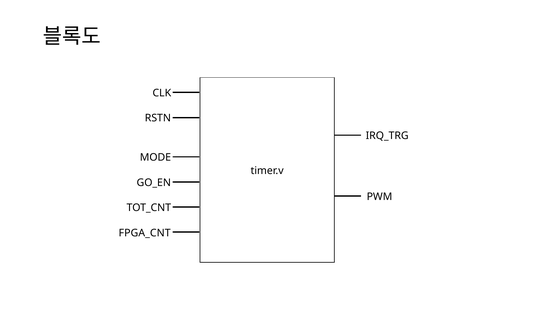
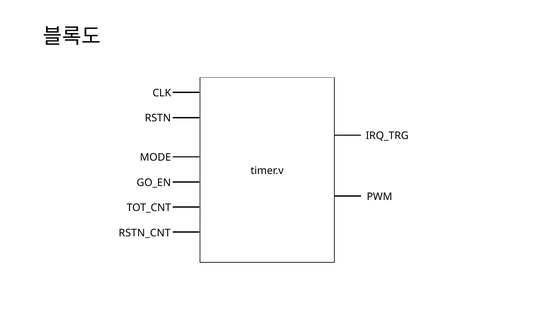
FPGA_CNT: FPGA_CNT -> RSTN_CNT (145, 233)
